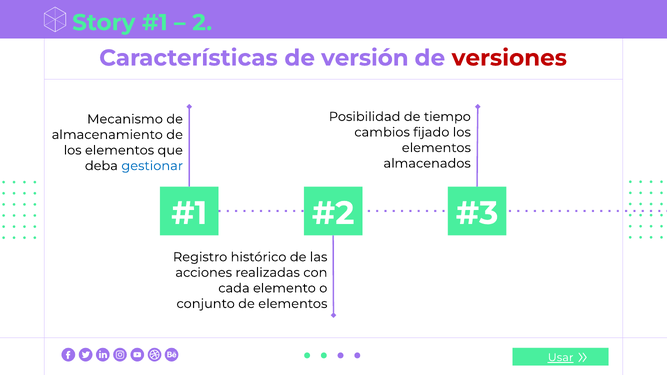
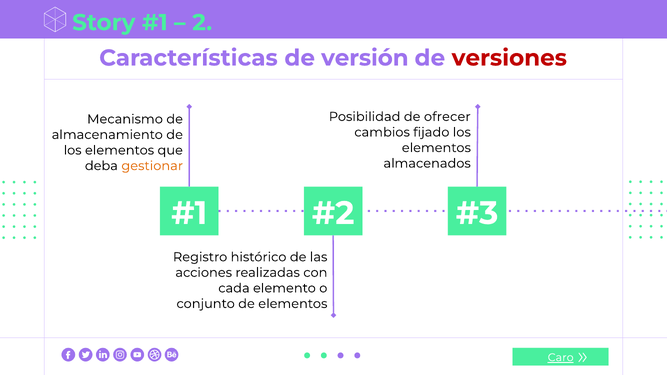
tiempo: tiempo -> ofrecer (447, 117)
gestionar colour: blue -> orange (152, 166)
Usar: Usar -> Caro (561, 358)
